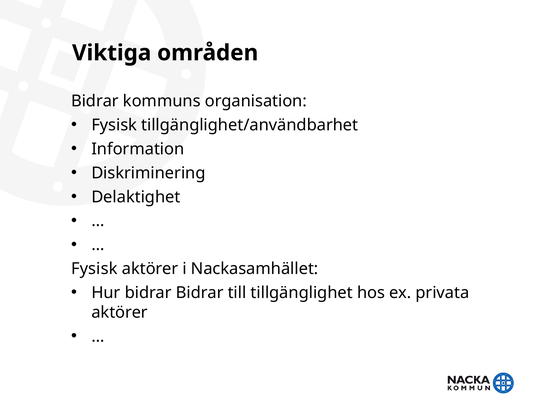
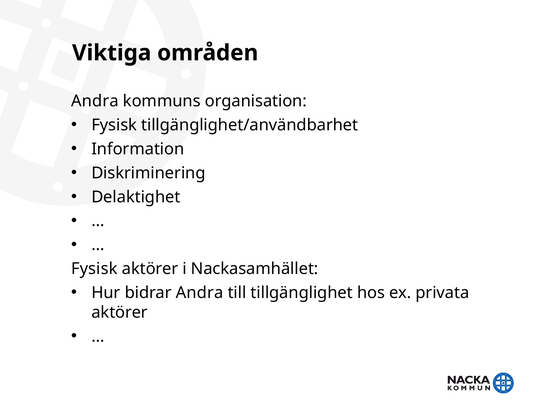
Bidrar: Bidrar -> Andra (95, 101)
bidrar Bidrar: Bidrar -> Andra (200, 293)
